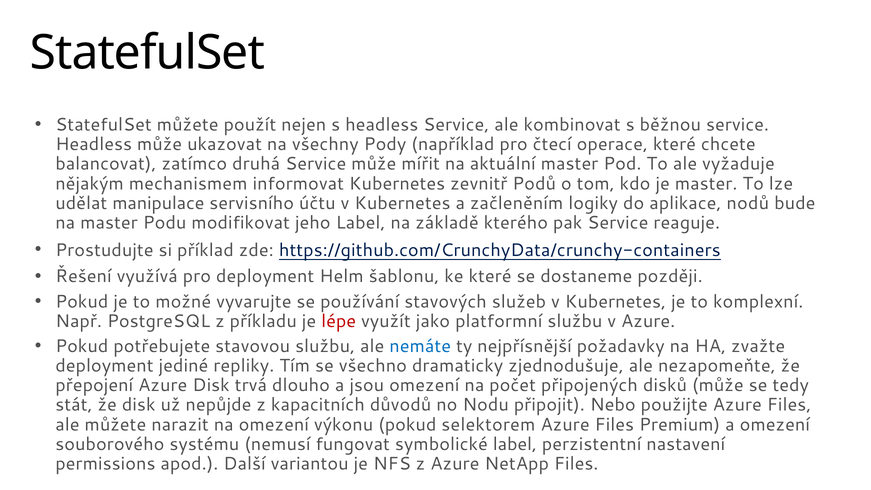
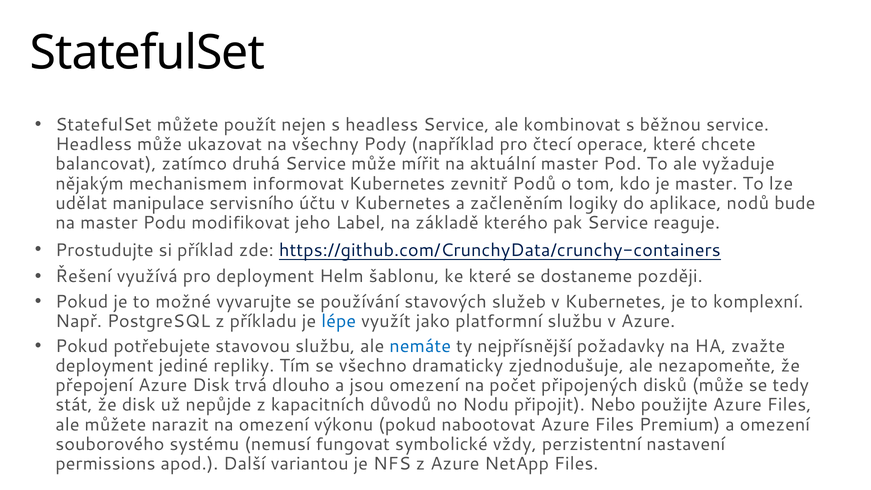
lépe colour: red -> blue (339, 321)
selektorem: selektorem -> nabootovat (488, 425)
symbolické label: label -> vždy (515, 444)
